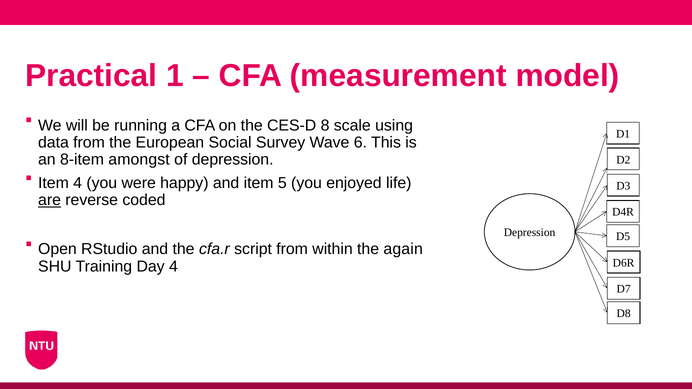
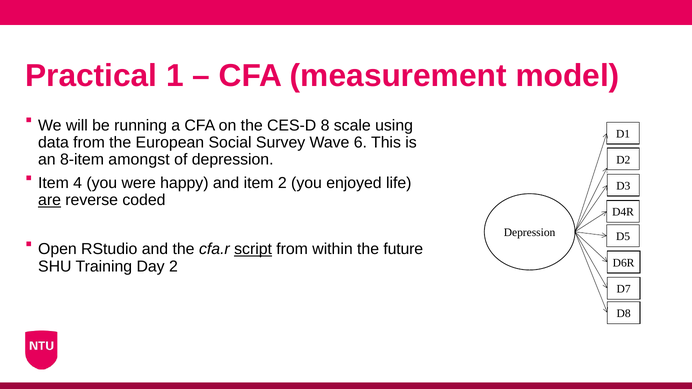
item 5: 5 -> 2 (282, 183)
script underline: none -> present (253, 249)
again: again -> future (403, 249)
Day 4: 4 -> 2 (173, 267)
